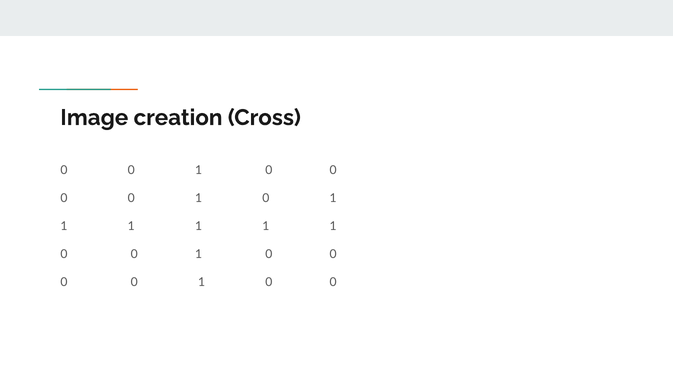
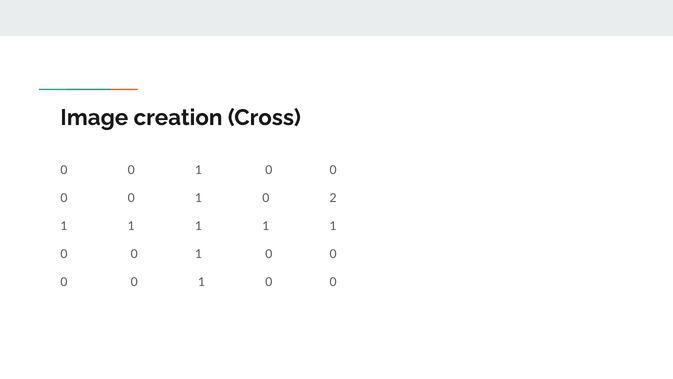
1 0 1: 1 -> 2 (333, 198)
